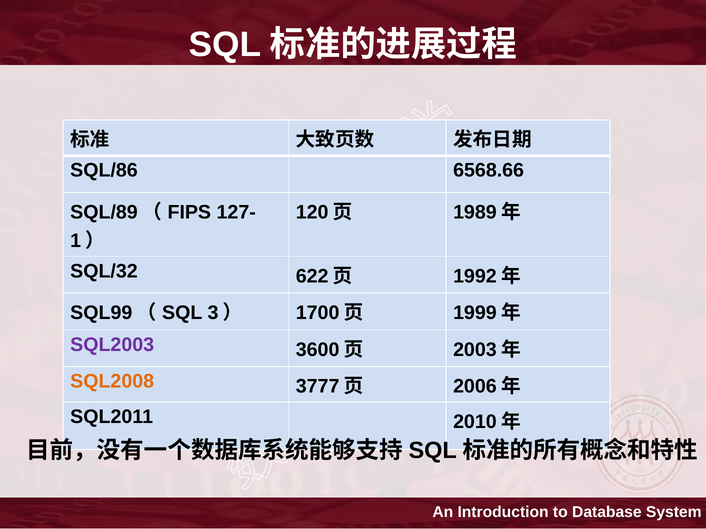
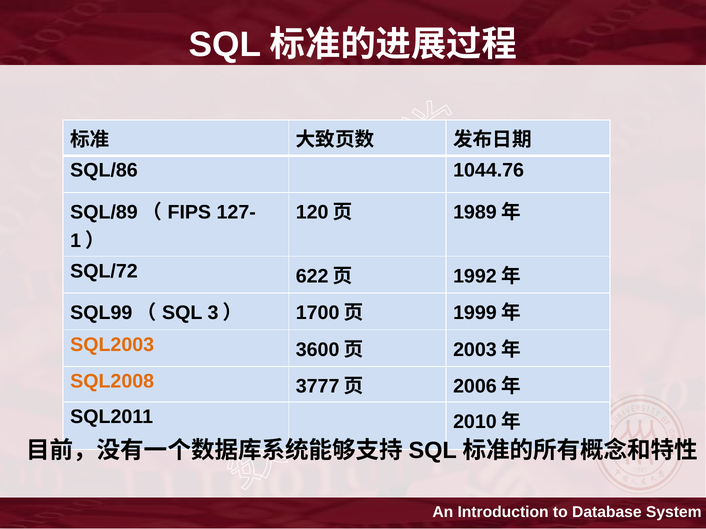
6568.66: 6568.66 -> 1044.76 (489, 171)
SQL/32: SQL/32 -> SQL/72 (104, 271)
SQL2003 colour: purple -> orange (112, 345)
